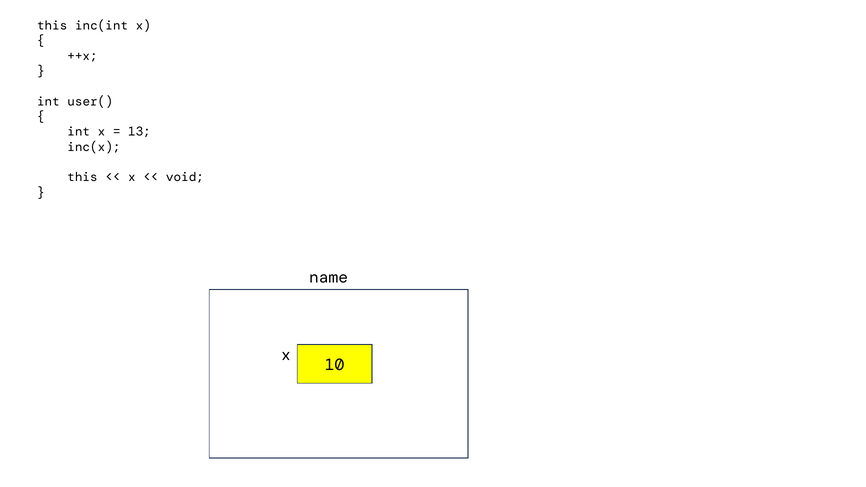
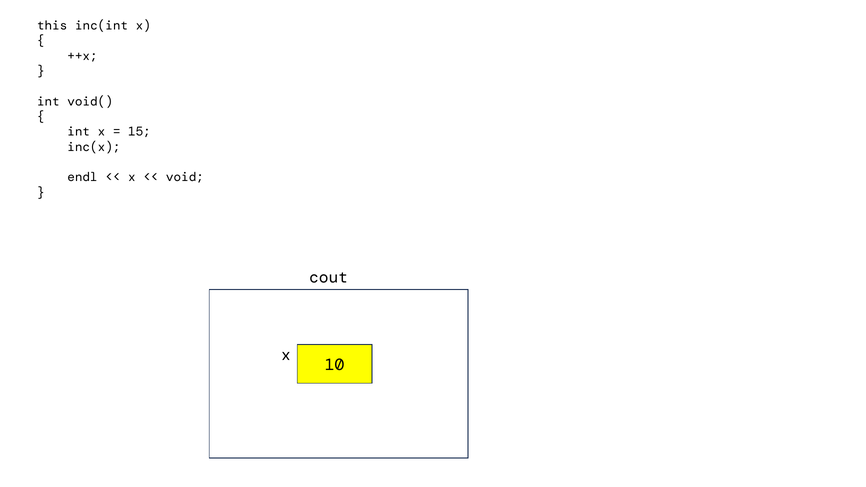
user(: user( -> void( (90, 101)
13: 13 -> 15 (139, 132)
this: this -> endl (83, 177)
name: name -> cout (329, 277)
